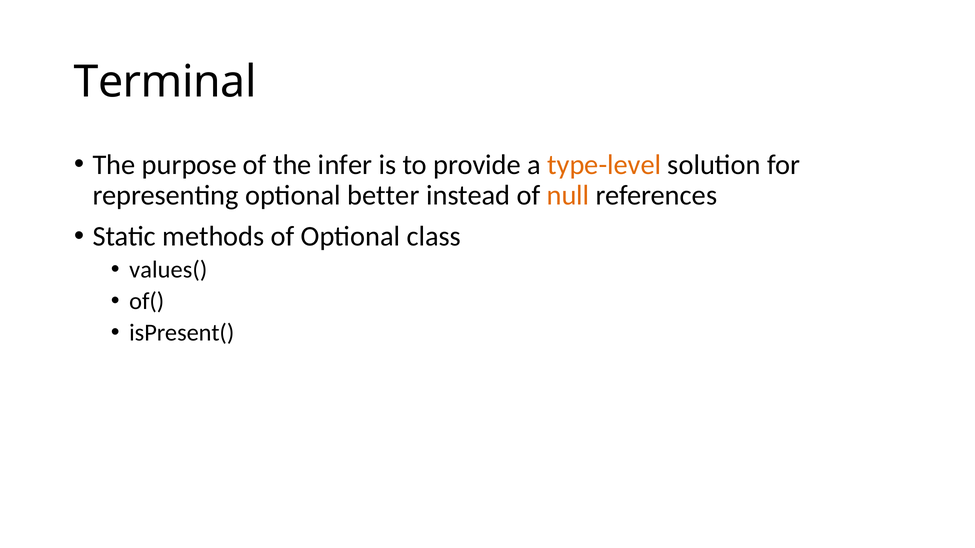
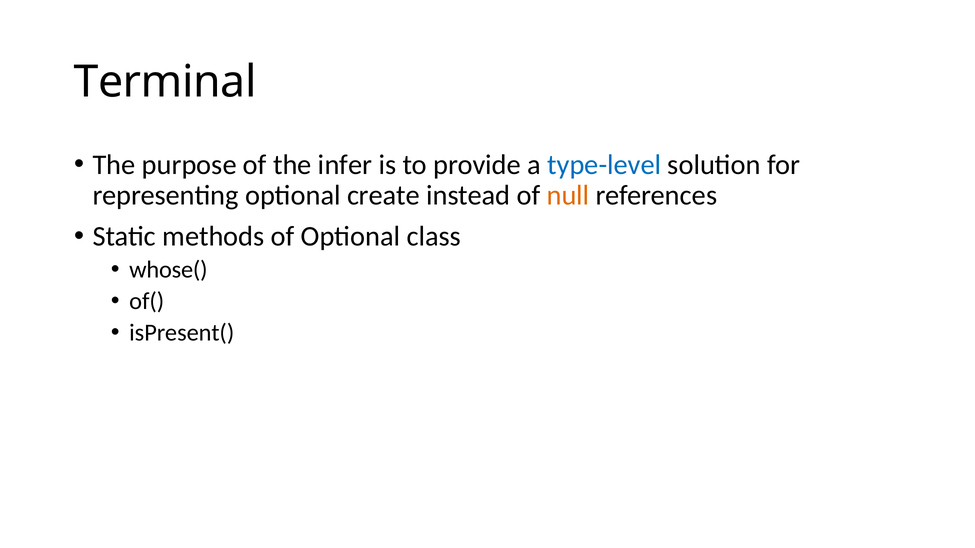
type-level colour: orange -> blue (604, 165)
better: better -> create (383, 196)
values(: values( -> whose( (168, 270)
